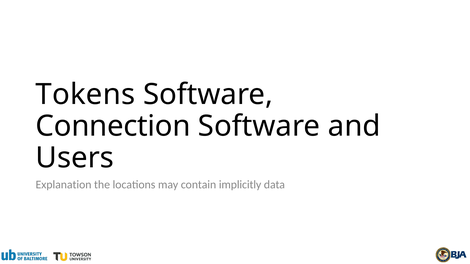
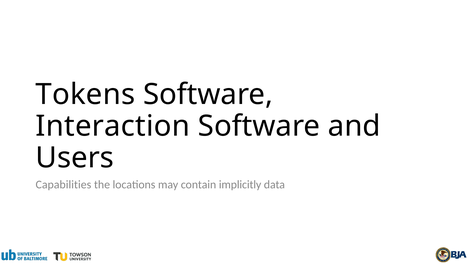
Connection: Connection -> Interaction (113, 126)
Explanation: Explanation -> Capabilities (63, 185)
